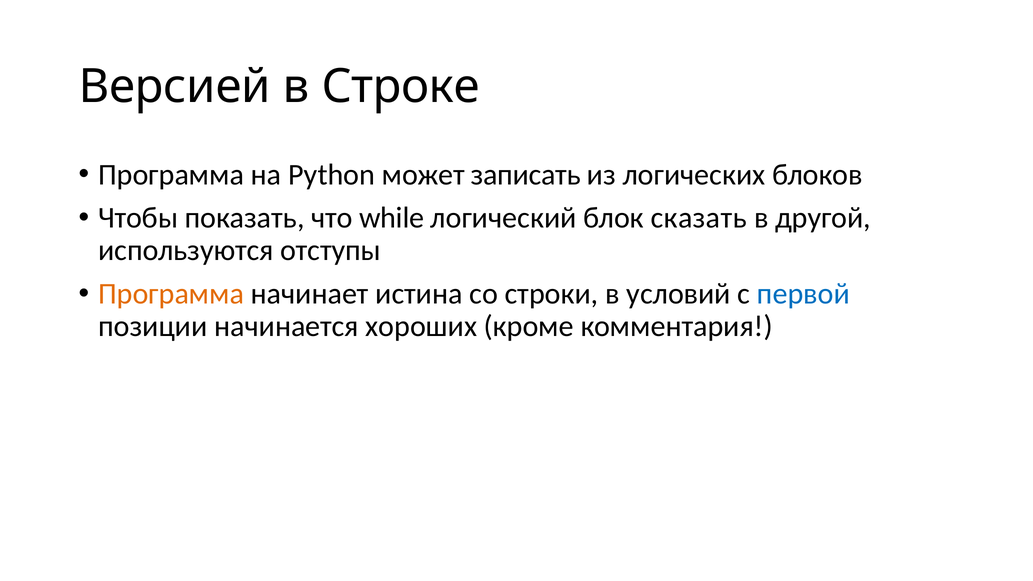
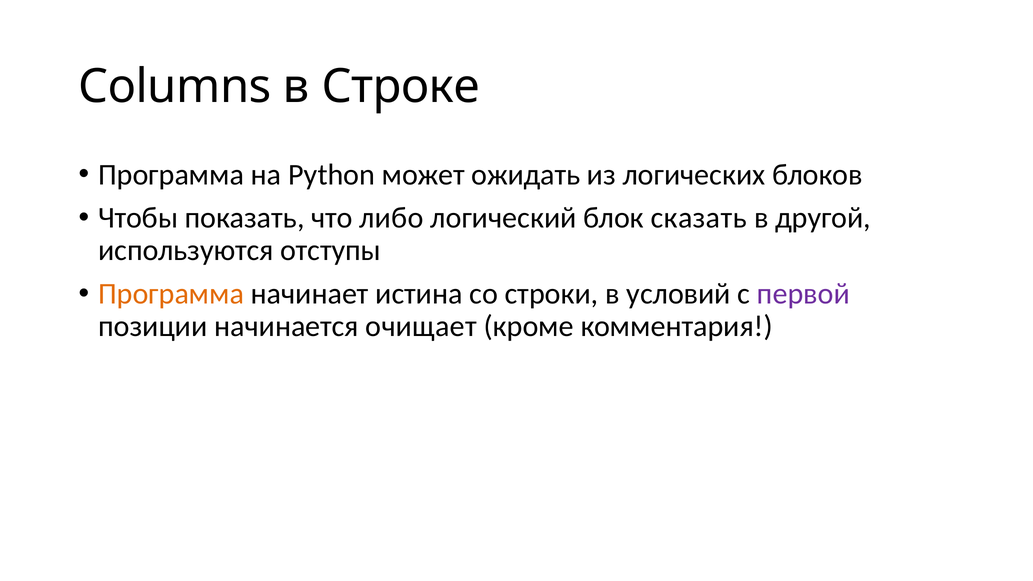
Версией: Версией -> Columns (175, 87)
записать: записать -> ожидать (526, 175)
while: while -> либо (391, 218)
первой colour: blue -> purple (803, 294)
хороших: хороших -> очищает (421, 326)
